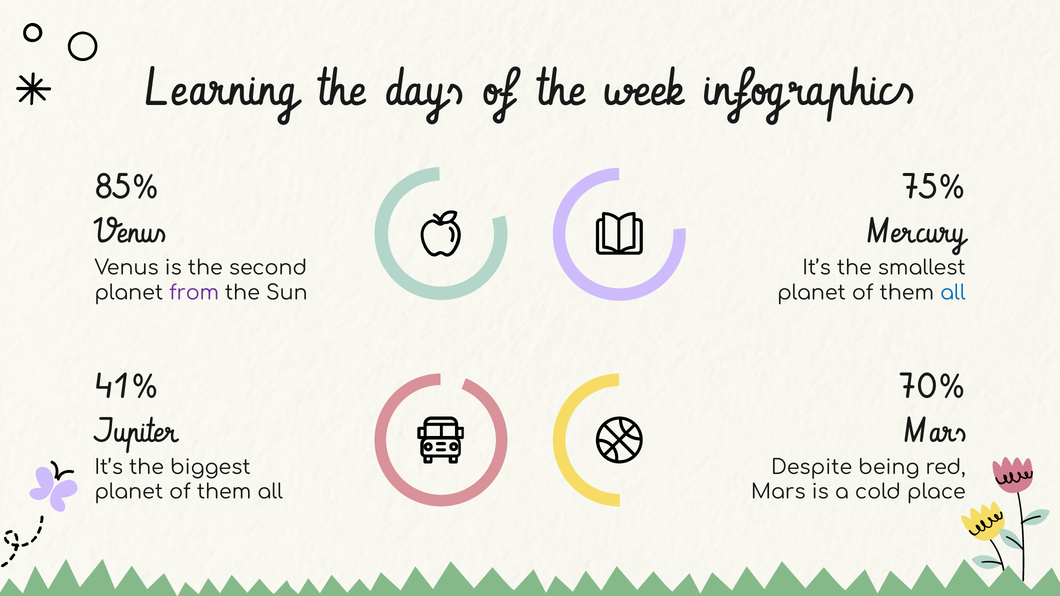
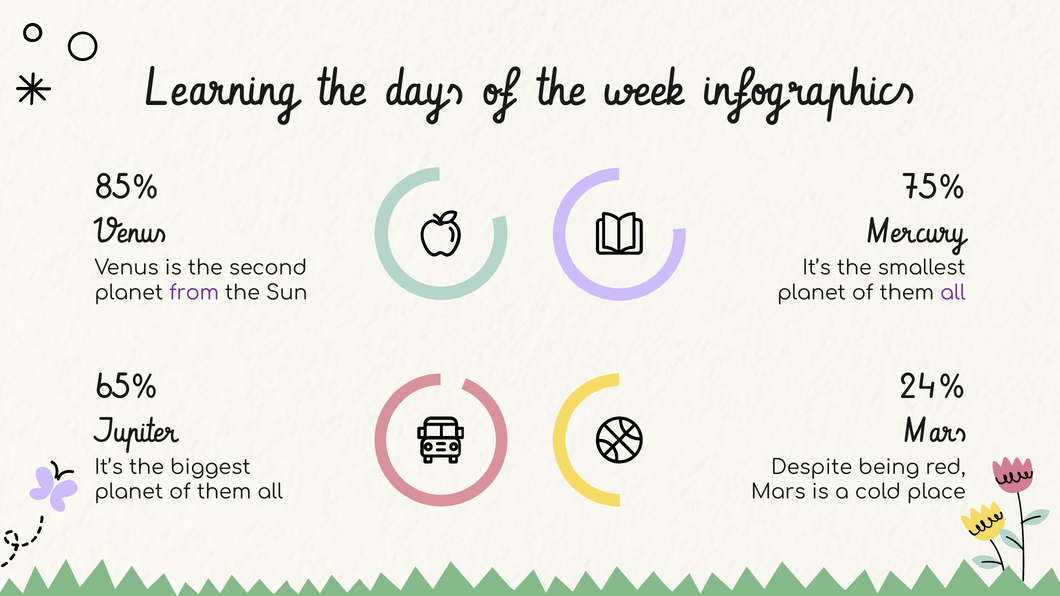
all colour: blue -> purple (953, 293)
41%: 41% -> 65% (126, 387)
70%: 70% -> 24% (932, 387)
